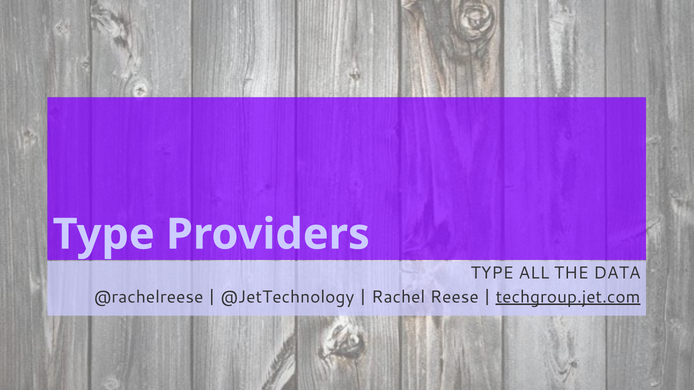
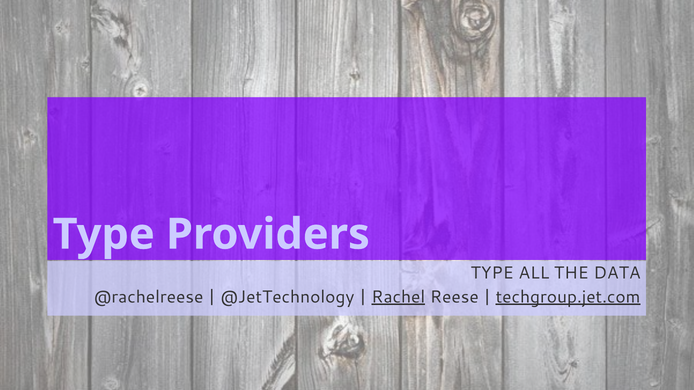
Rachel underline: none -> present (398, 297)
